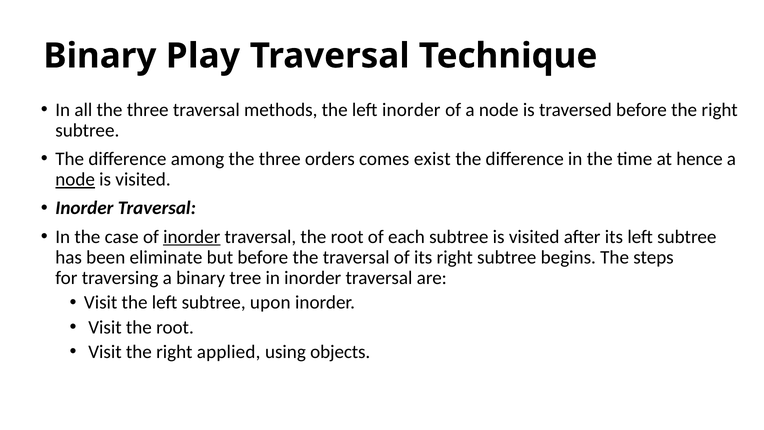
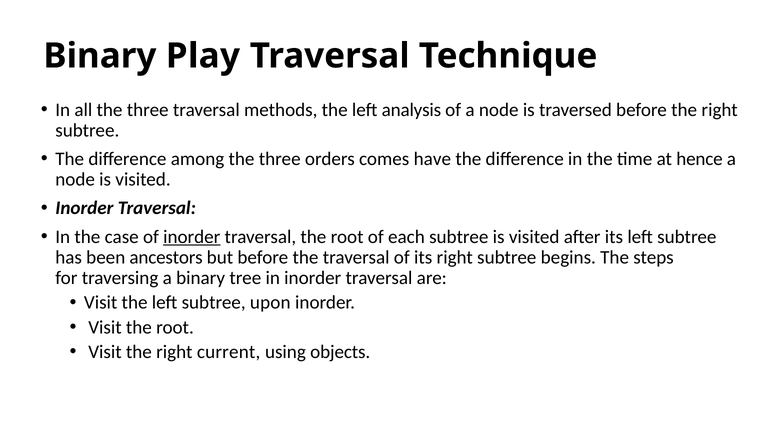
left inorder: inorder -> analysis (411, 110)
exist: exist -> have (432, 159)
node underline: present -> none (75, 179)
eliminate: eliminate -> ancestors (166, 257)
applied: applied -> current (229, 352)
